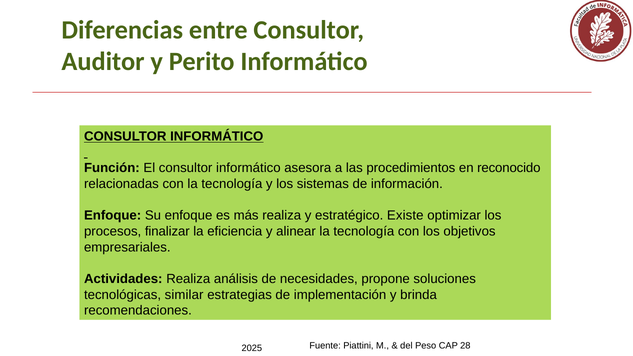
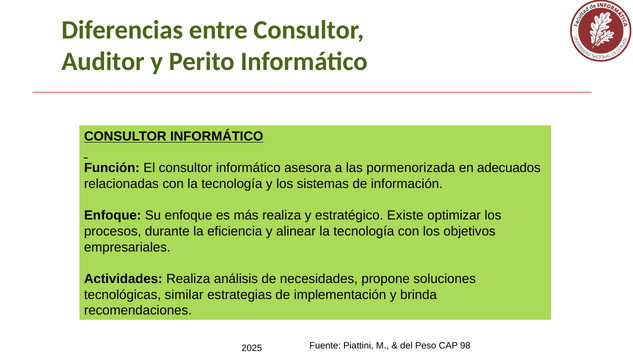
procedimientos: procedimientos -> pormenorizada (411, 168)
reconocido: reconocido -> adecuados (509, 168)
finalizar: finalizar -> durante (167, 231)
28: 28 -> 98 (465, 346)
